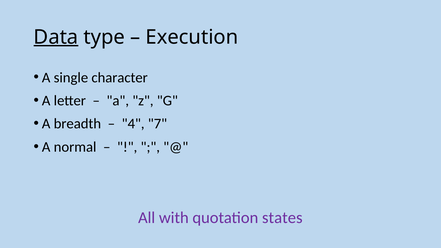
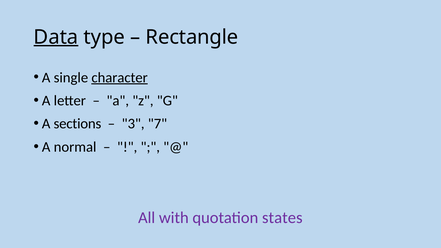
Execution: Execution -> Rectangle (192, 37)
character underline: none -> present (120, 78)
breadth: breadth -> sections (77, 124)
4: 4 -> 3 (133, 124)
